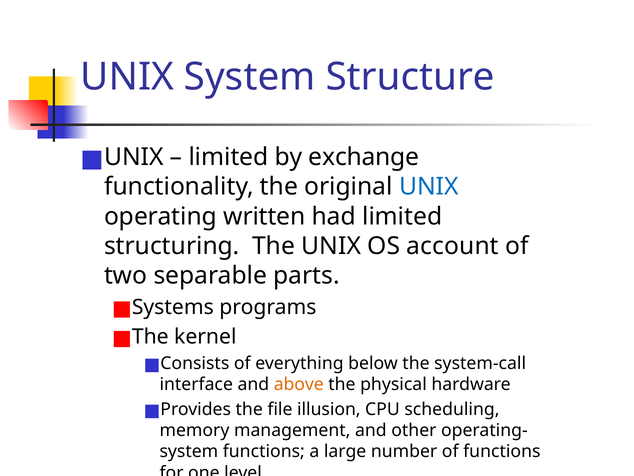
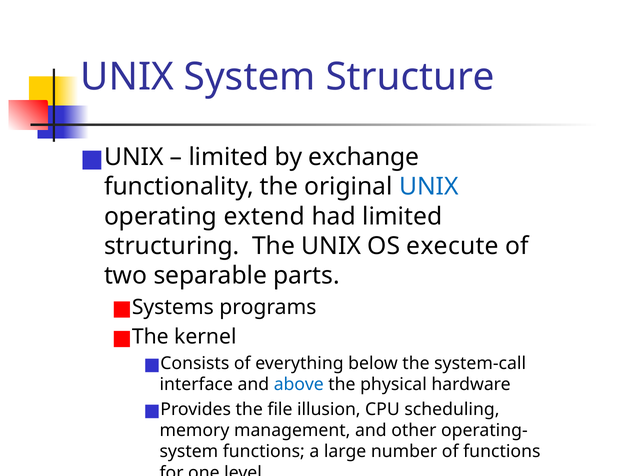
written: written -> extend (264, 216)
account: account -> execute (453, 246)
above colour: orange -> blue (299, 384)
